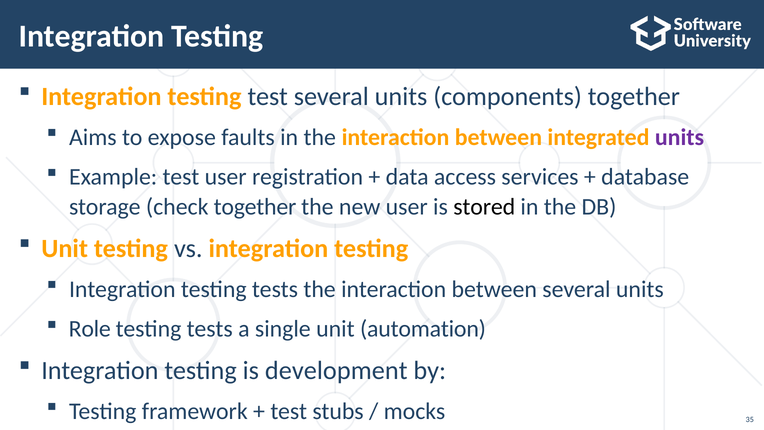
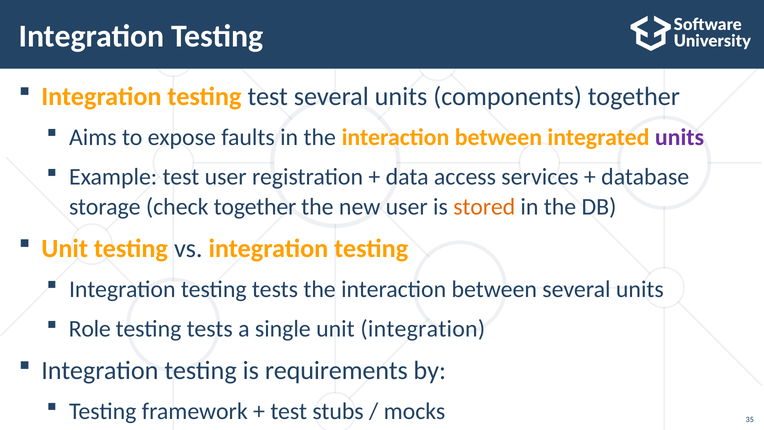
stored colour: black -> orange (484, 207)
unit automation: automation -> integration (423, 329)
development: development -> requirements (336, 370)
